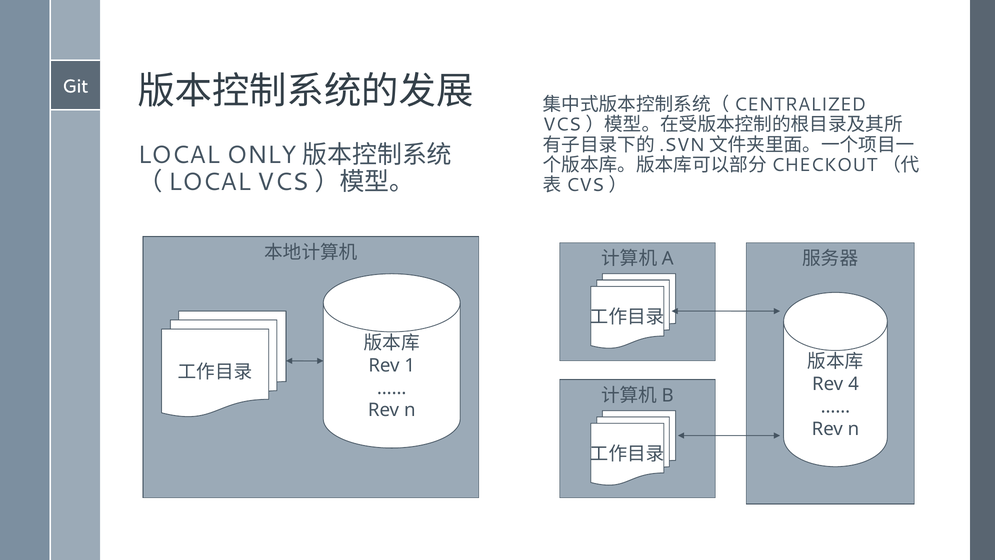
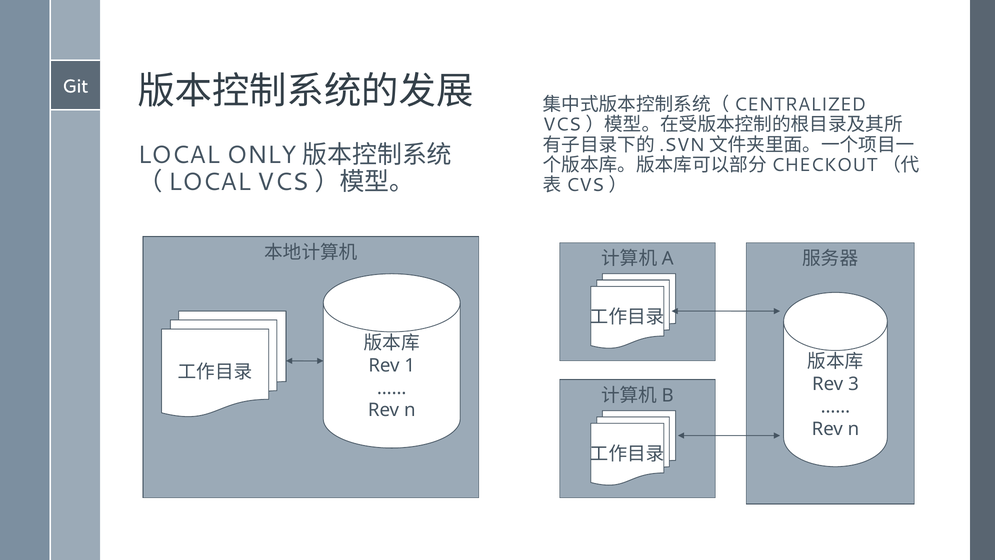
4: 4 -> 3 (853, 384)
